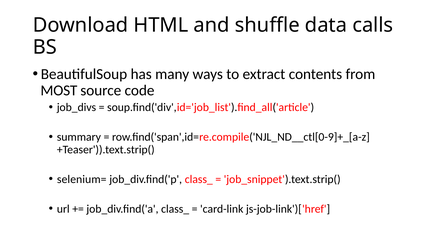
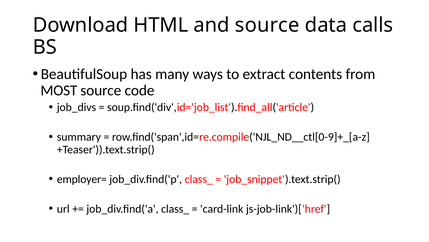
and shuffle: shuffle -> source (267, 25)
selenium=: selenium= -> employer= (82, 179)
